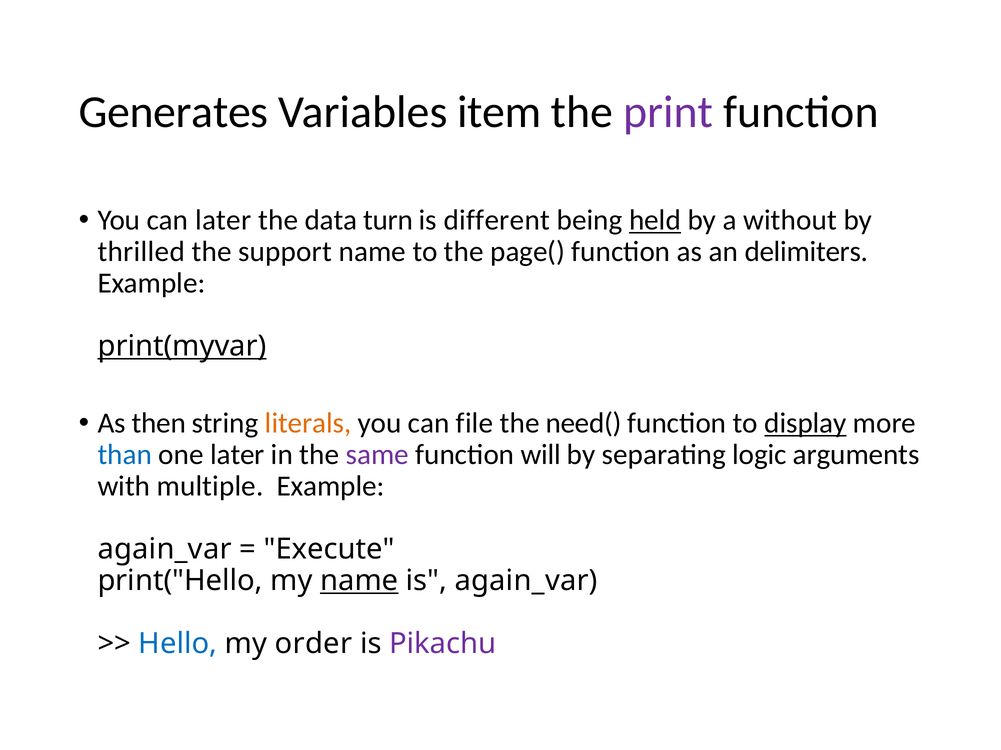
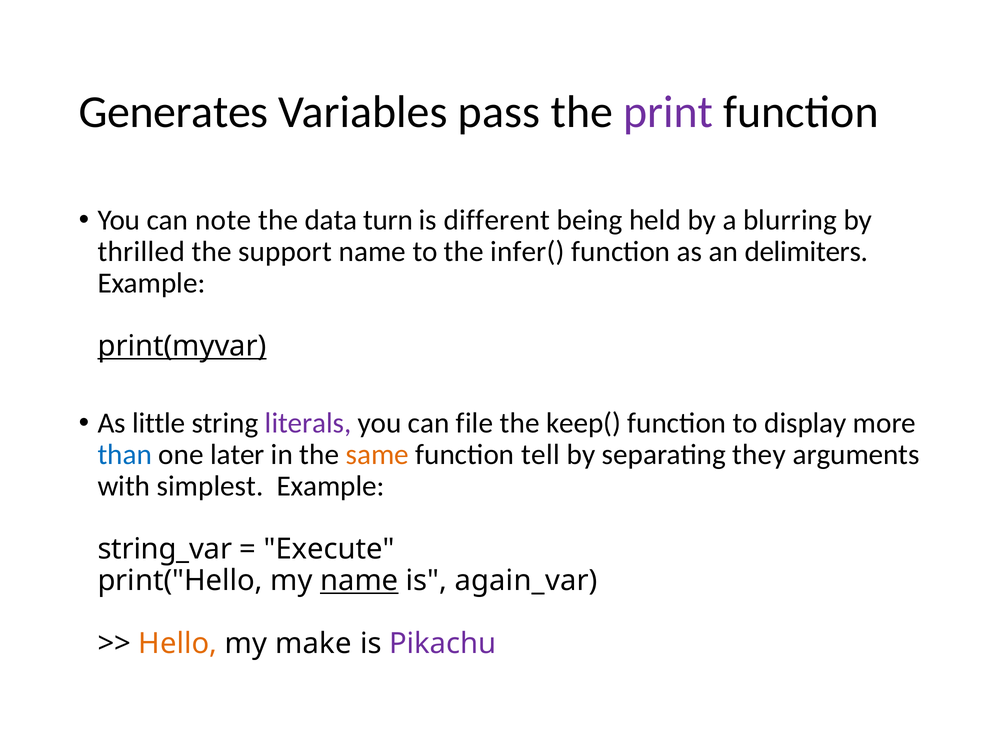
item: item -> pass (499, 112)
can later: later -> note (223, 220)
held underline: present -> none (655, 220)
without: without -> blurring (790, 220)
page(: page( -> infer( (528, 252)
then: then -> little (159, 424)
literals colour: orange -> purple (308, 424)
need(: need( -> keep( (584, 424)
display underline: present -> none (805, 424)
same colour: purple -> orange (377, 455)
will: will -> tell (541, 455)
logic: logic -> they (759, 455)
multiple: multiple -> simplest (210, 487)
again_var: again_var -> string_var (165, 550)
Hello colour: blue -> orange (178, 644)
order: order -> make (313, 644)
